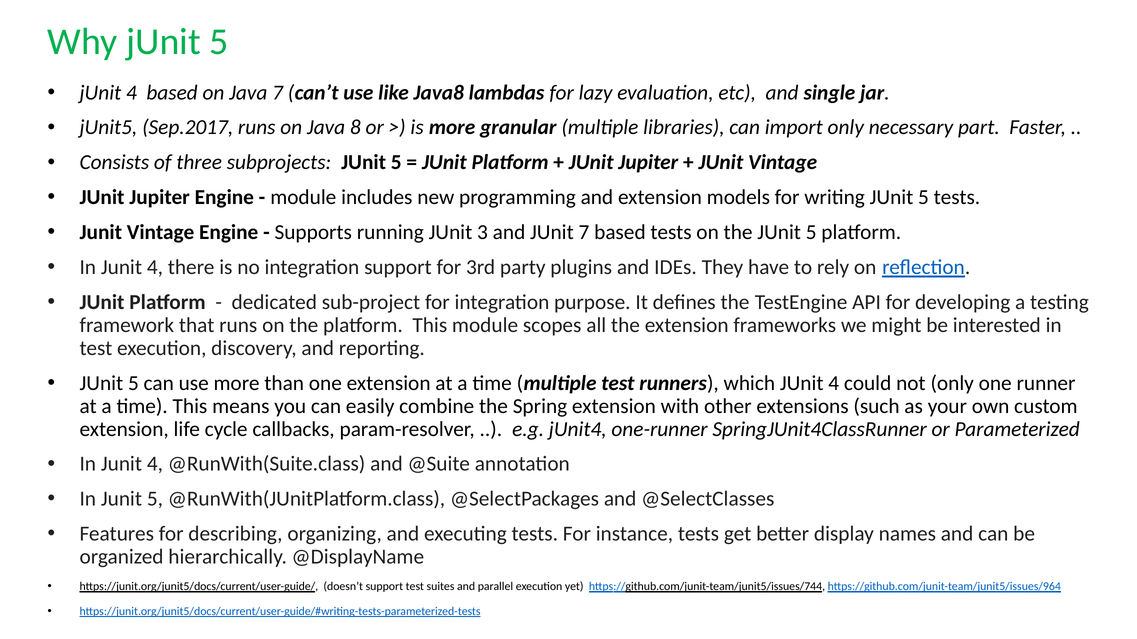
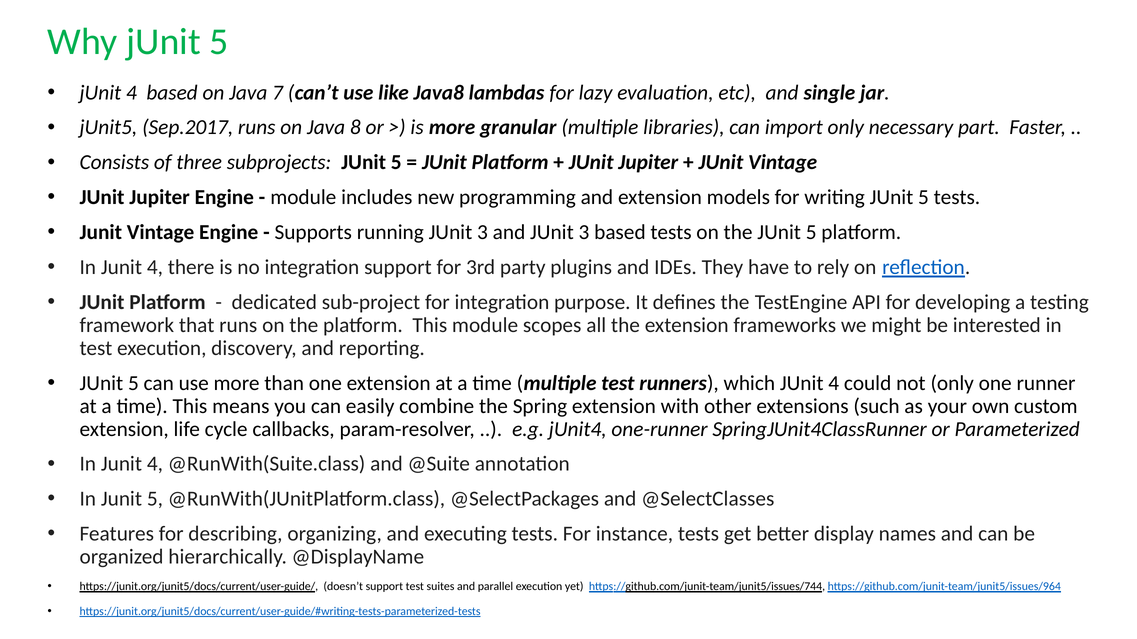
and JUnit 7: 7 -> 3 (584, 232)
